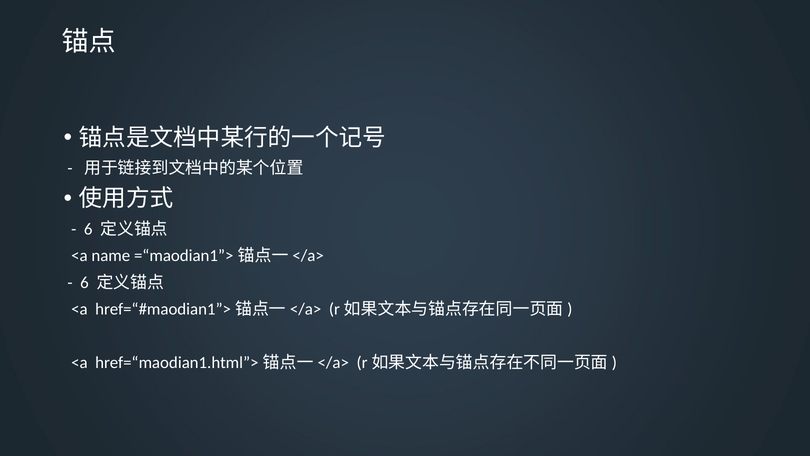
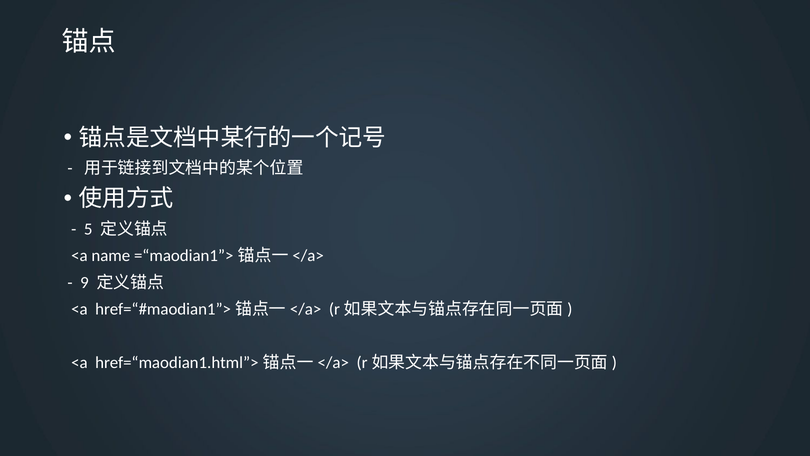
6: 6 -> 5 (88, 229)
6: 6 -> 9 (84, 282)
